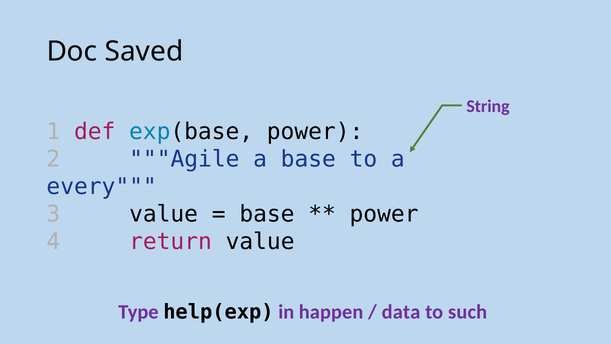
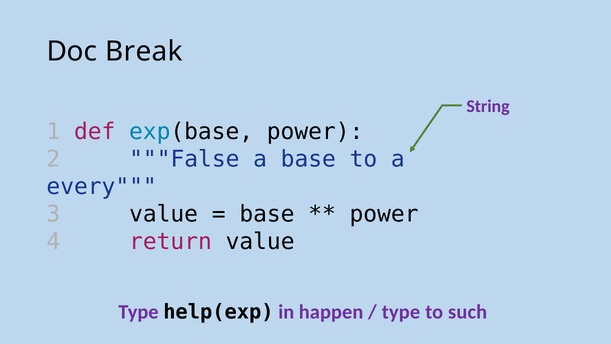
Saved: Saved -> Break (144, 51)
Agile: Agile -> False (184, 159)
data: data -> type (401, 312)
